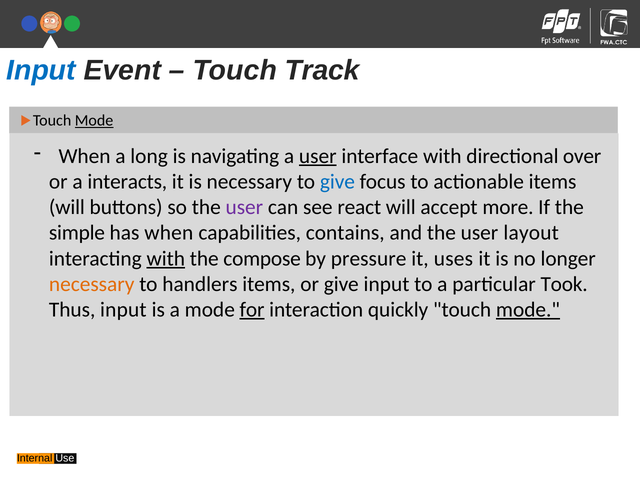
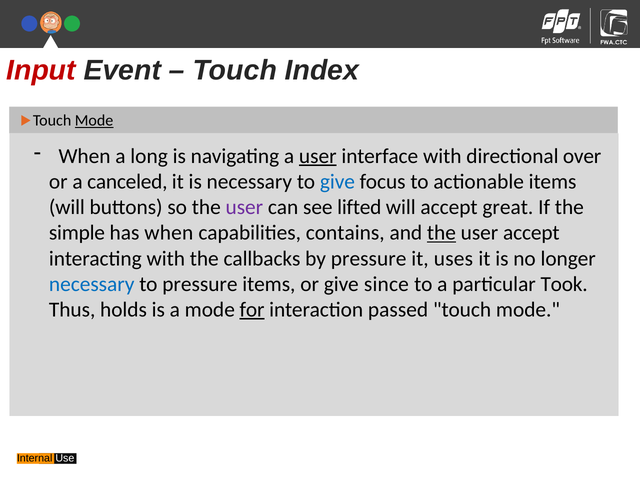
Input colour: blue -> red (41, 70)
Track: Track -> Index (322, 70)
interacts: interacts -> canceled (127, 182)
react: react -> lifted (359, 207)
more: more -> great (508, 207)
the underline: none -> present (441, 233)
user layout: layout -> accept (531, 233)
with underline: present -> none (166, 258)
compose: compose -> callbacks (262, 258)
necessary colour: orange -> blue (92, 284)
to handlers: handlers -> pressure (200, 284)
give input: input -> since (386, 284)
Thus input: input -> holds (123, 310)
quickly: quickly -> passed (398, 310)
mode underline: present -> none (528, 310)
